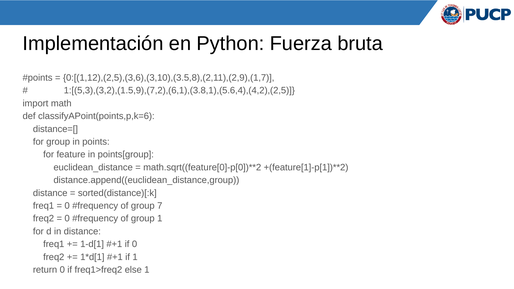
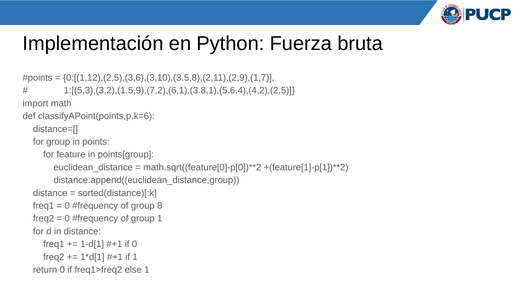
7: 7 -> 8 (160, 206)
